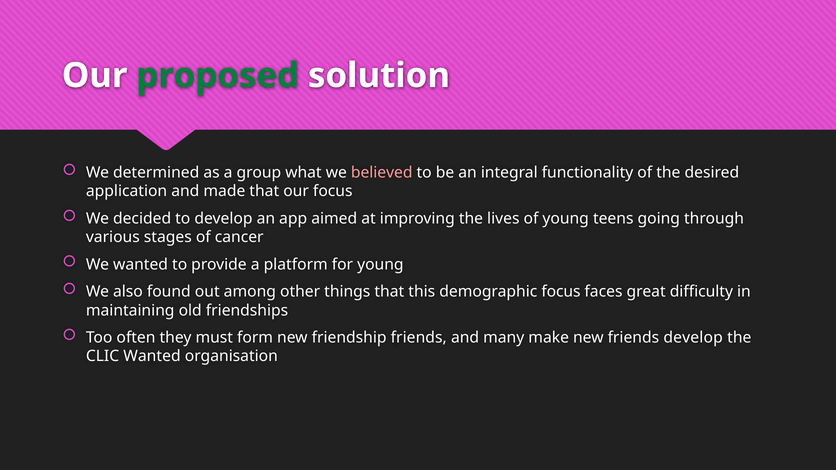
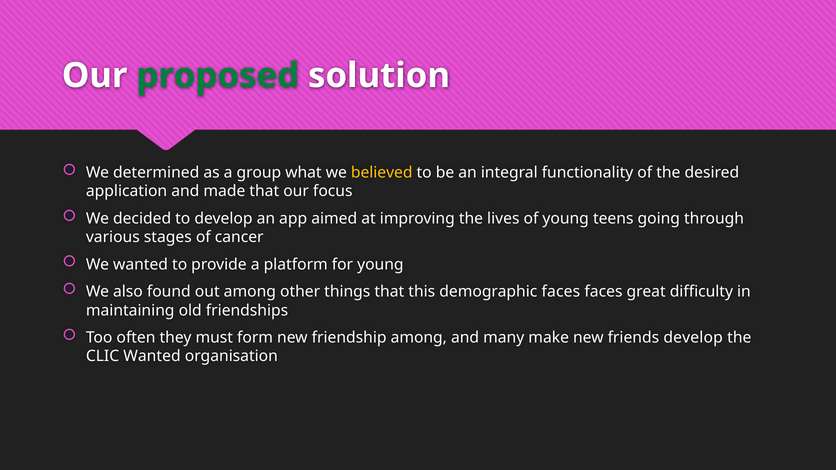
believed colour: pink -> yellow (382, 173)
demographic focus: focus -> faces (561, 292)
friendship friends: friends -> among (419, 338)
